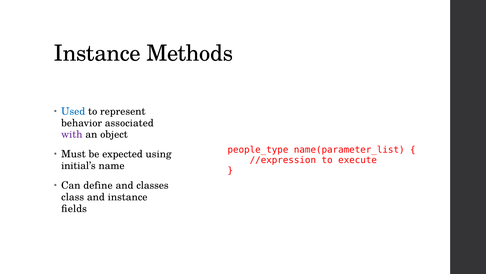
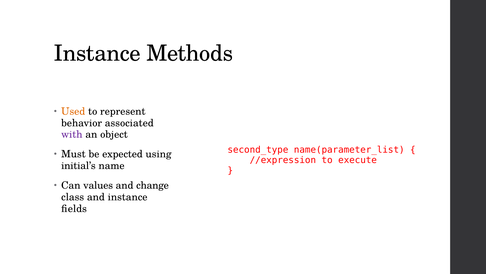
Used colour: blue -> orange (73, 111)
people_type: people_type -> second_type (258, 149)
define: define -> values (98, 185)
classes: classes -> change (152, 185)
